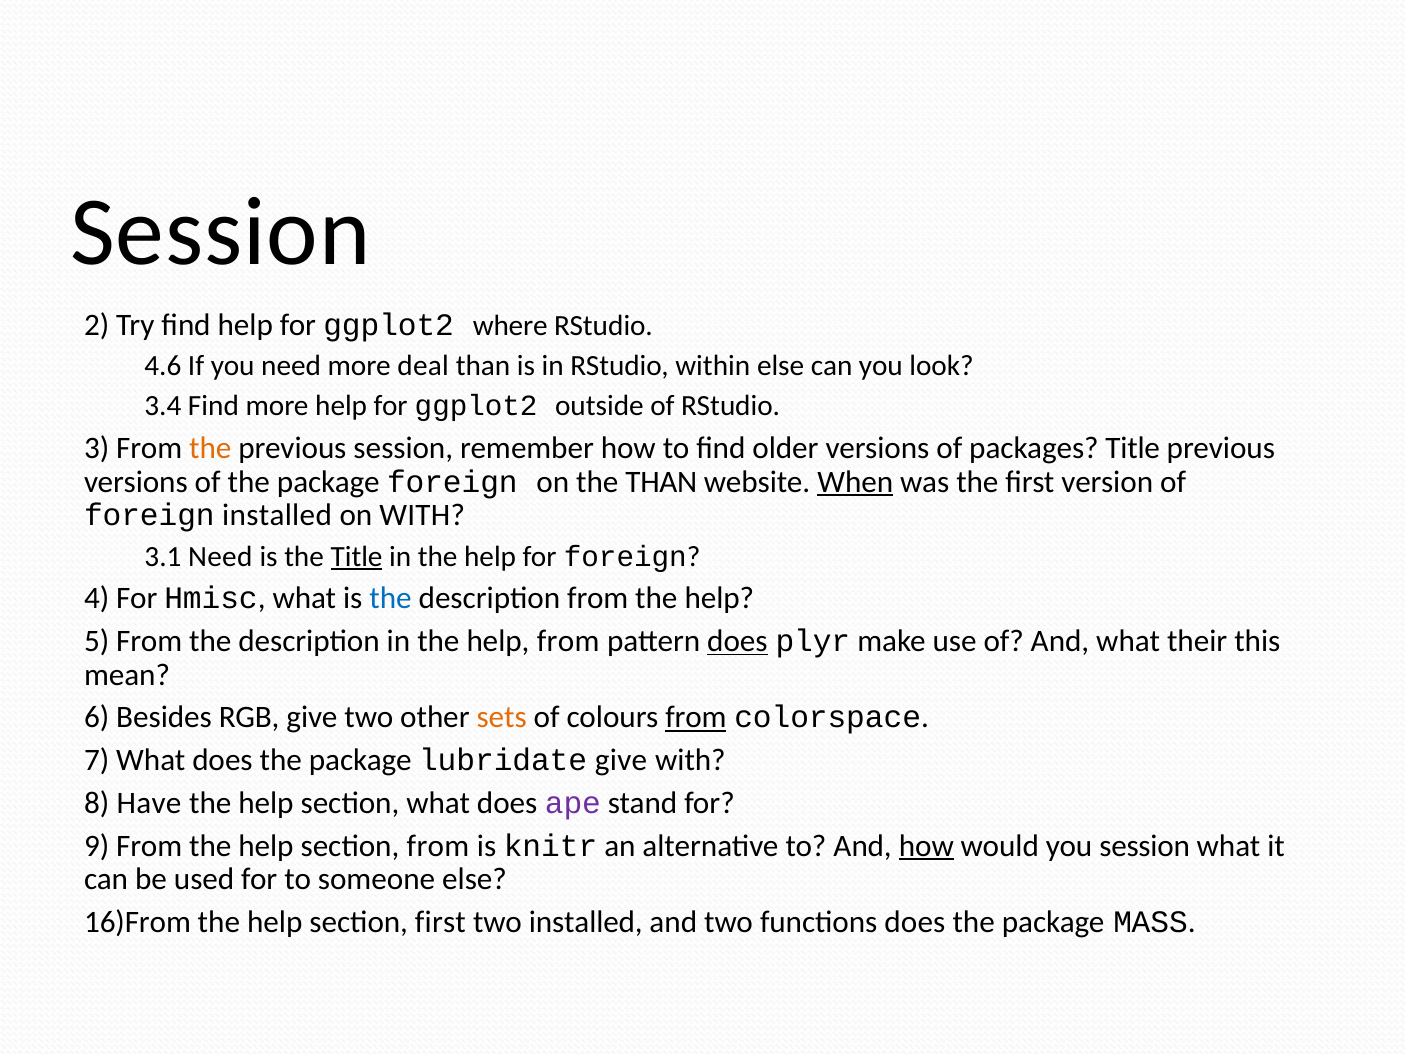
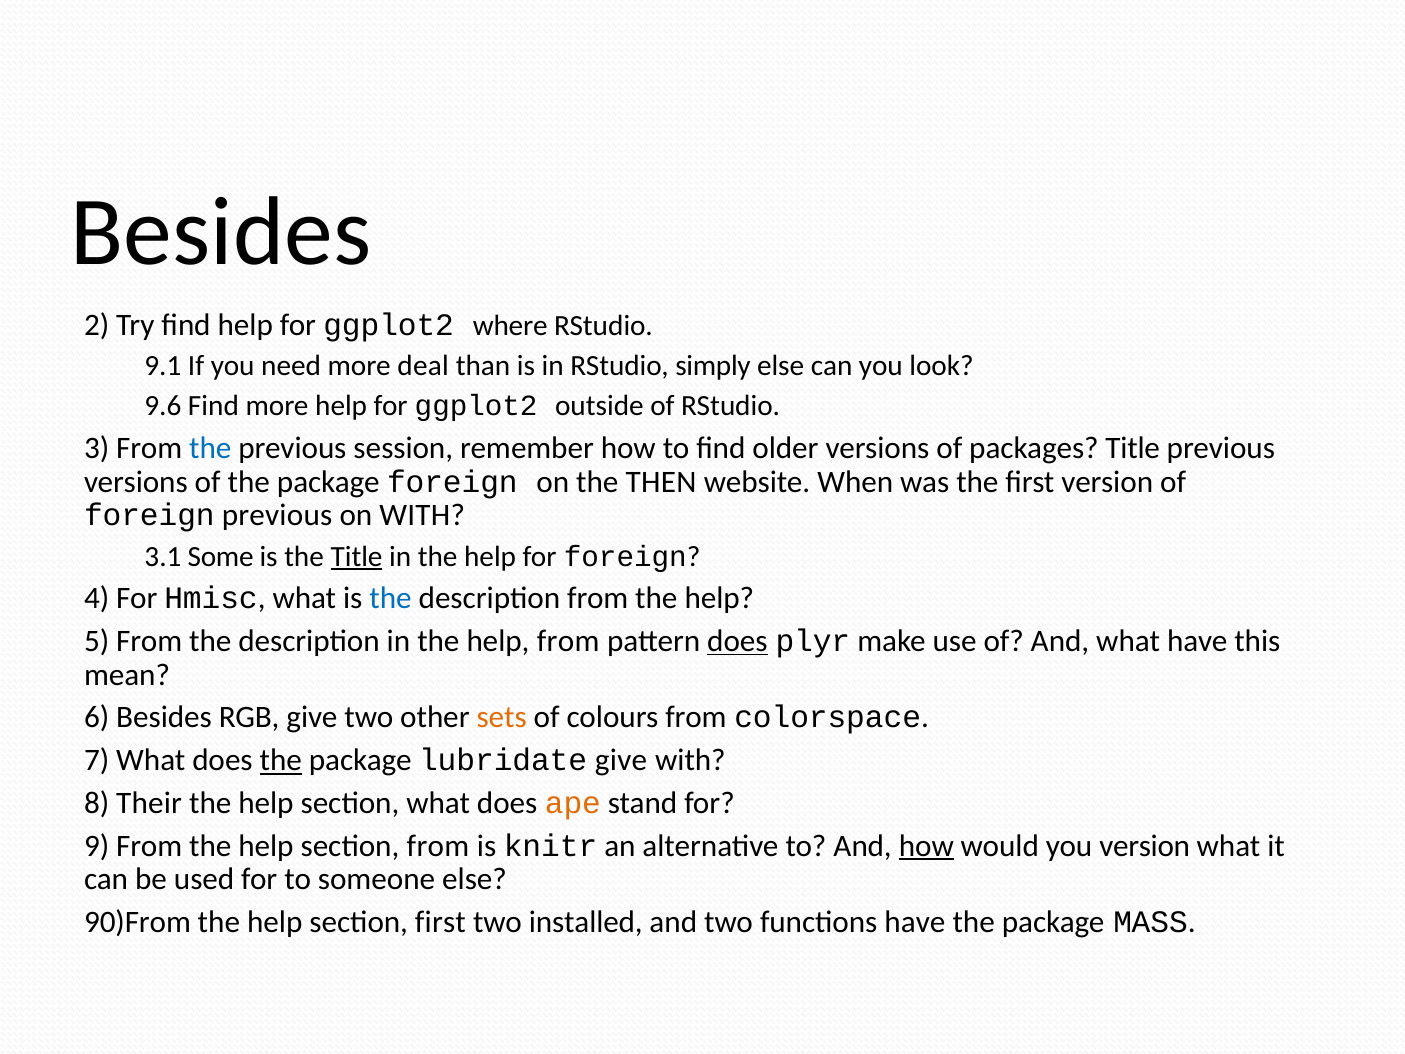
Session: Session -> Besides (221, 232)
4.6: 4.6 -> 9.1 (163, 366)
within: within -> simply (713, 366)
3.4: 3.4 -> 9.6 (163, 406)
the colour: orange -> blue (210, 448)
the THAN: THAN -> THEN (661, 482)
When underline: present -> none (855, 482)
foreign installed: installed -> previous (277, 515)
3.1 Need: Need -> Some (221, 556)
what their: their -> have (1197, 641)
from underline: present -> none (696, 717)
the underline: none -> present (281, 760)
Have: Have -> Their (149, 803)
ape colour: purple -> orange (573, 803)
you session: session -> version (1145, 846)
16)From: 16)From -> 90)From (138, 922)
functions does: does -> have (915, 922)
